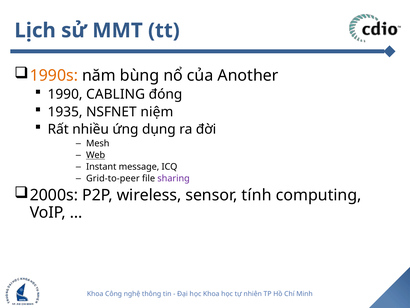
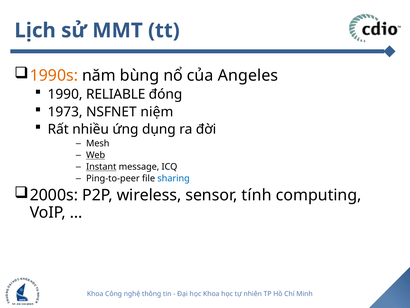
Another: Another -> Angeles (248, 75)
CABLING: CABLING -> RELIABLE (116, 94)
1935: 1935 -> 1973 (65, 112)
Instant underline: none -> present (101, 167)
Grid-to-peer: Grid-to-peer -> Ping-to-peer (113, 178)
sharing colour: purple -> blue (174, 178)
